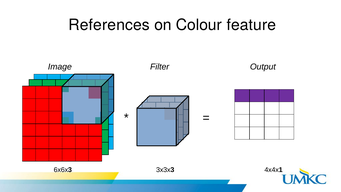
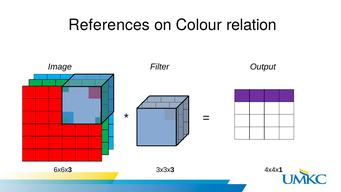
feature: feature -> relation (251, 25)
